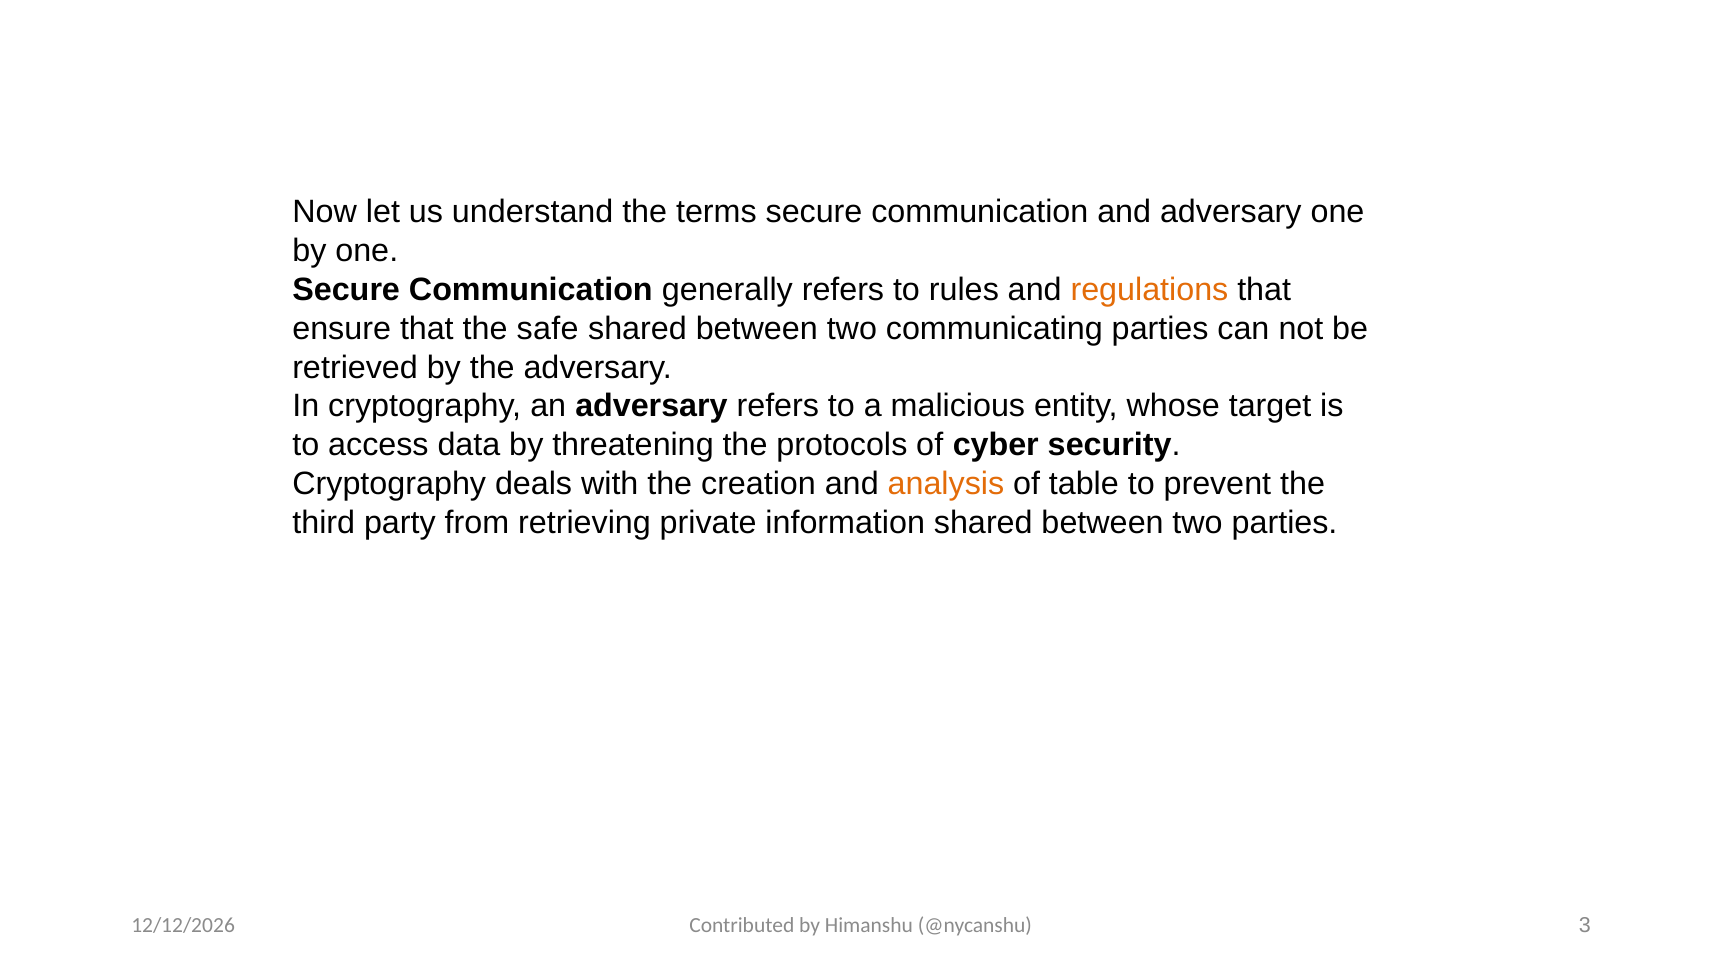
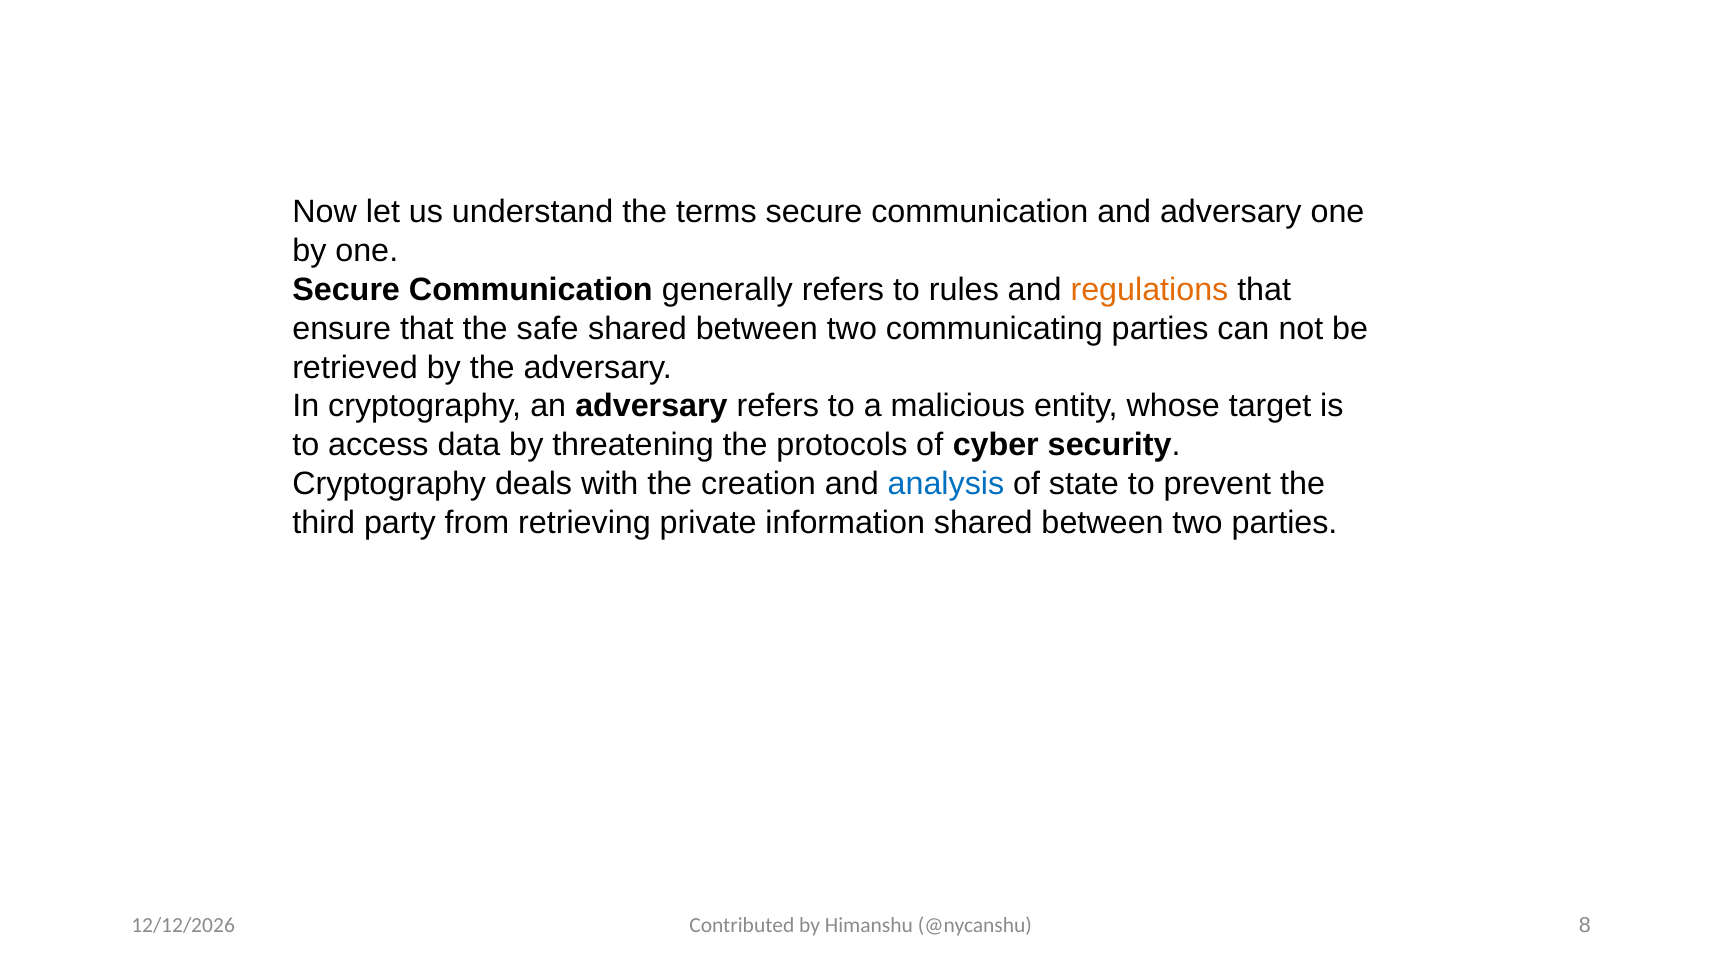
analysis colour: orange -> blue (946, 483)
table: table -> state (1084, 483)
3: 3 -> 8 (1585, 925)
